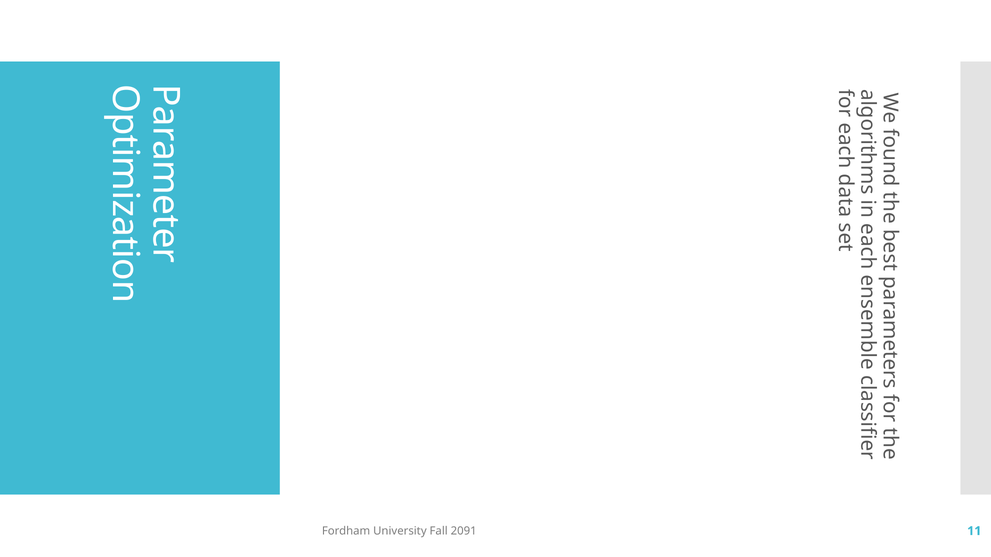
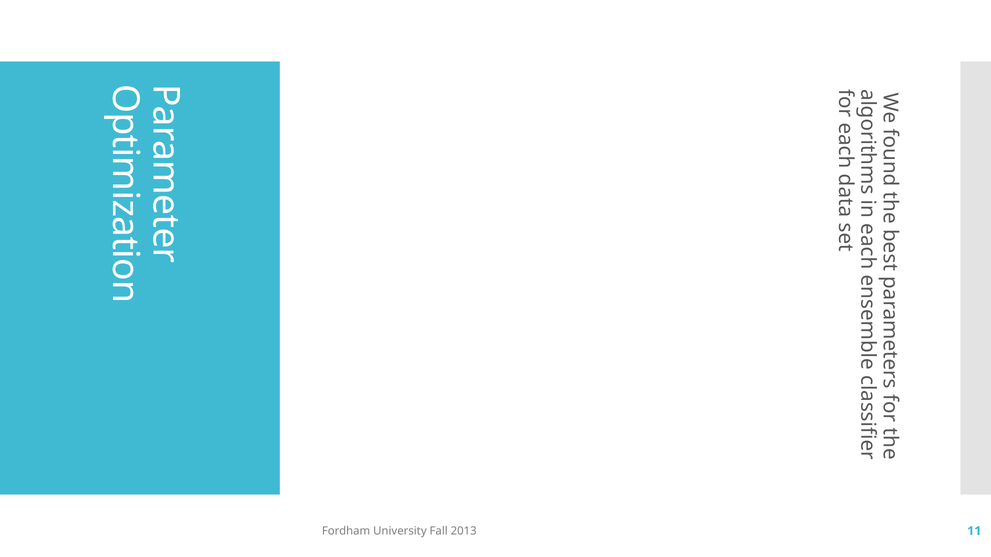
2091: 2091 -> 2013 (464, 531)
